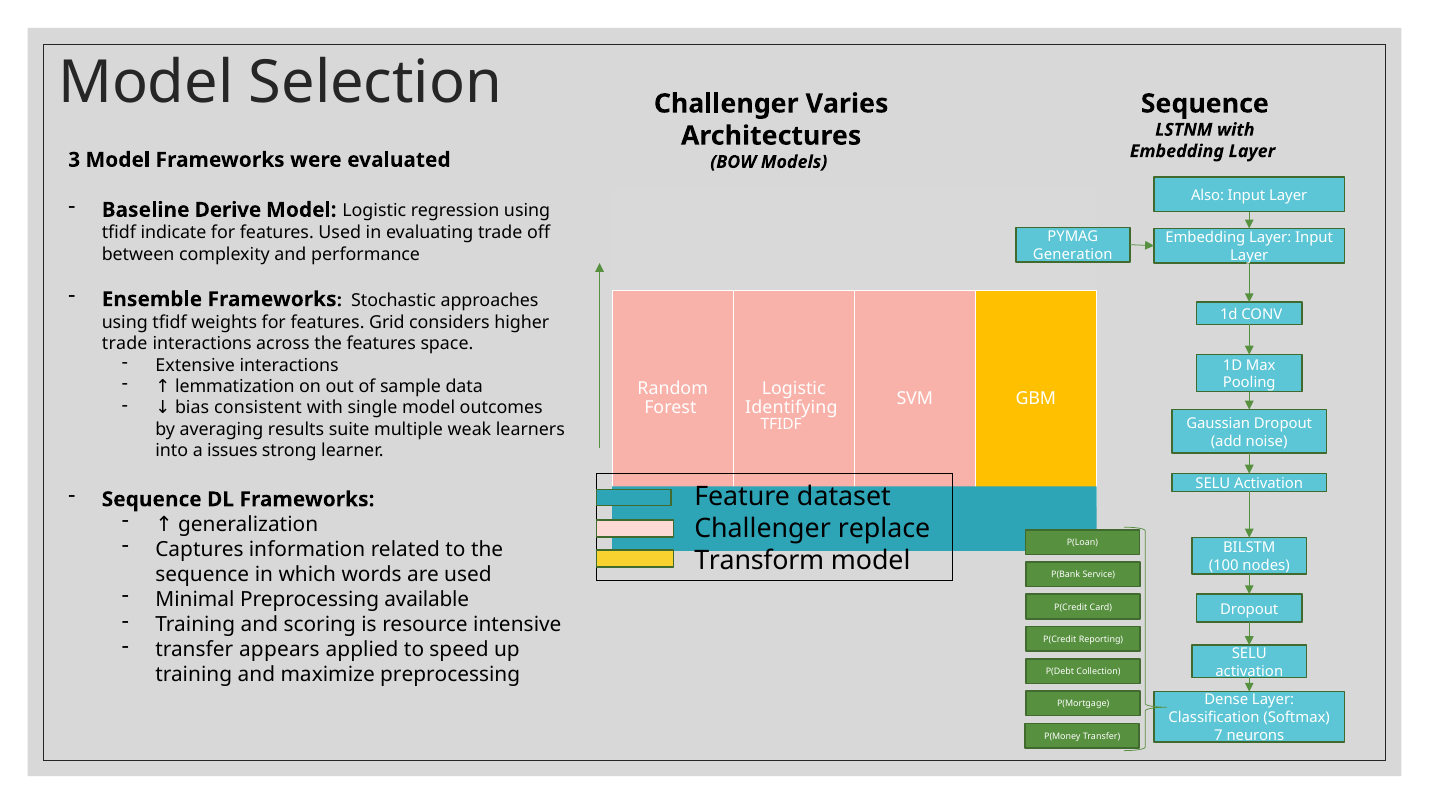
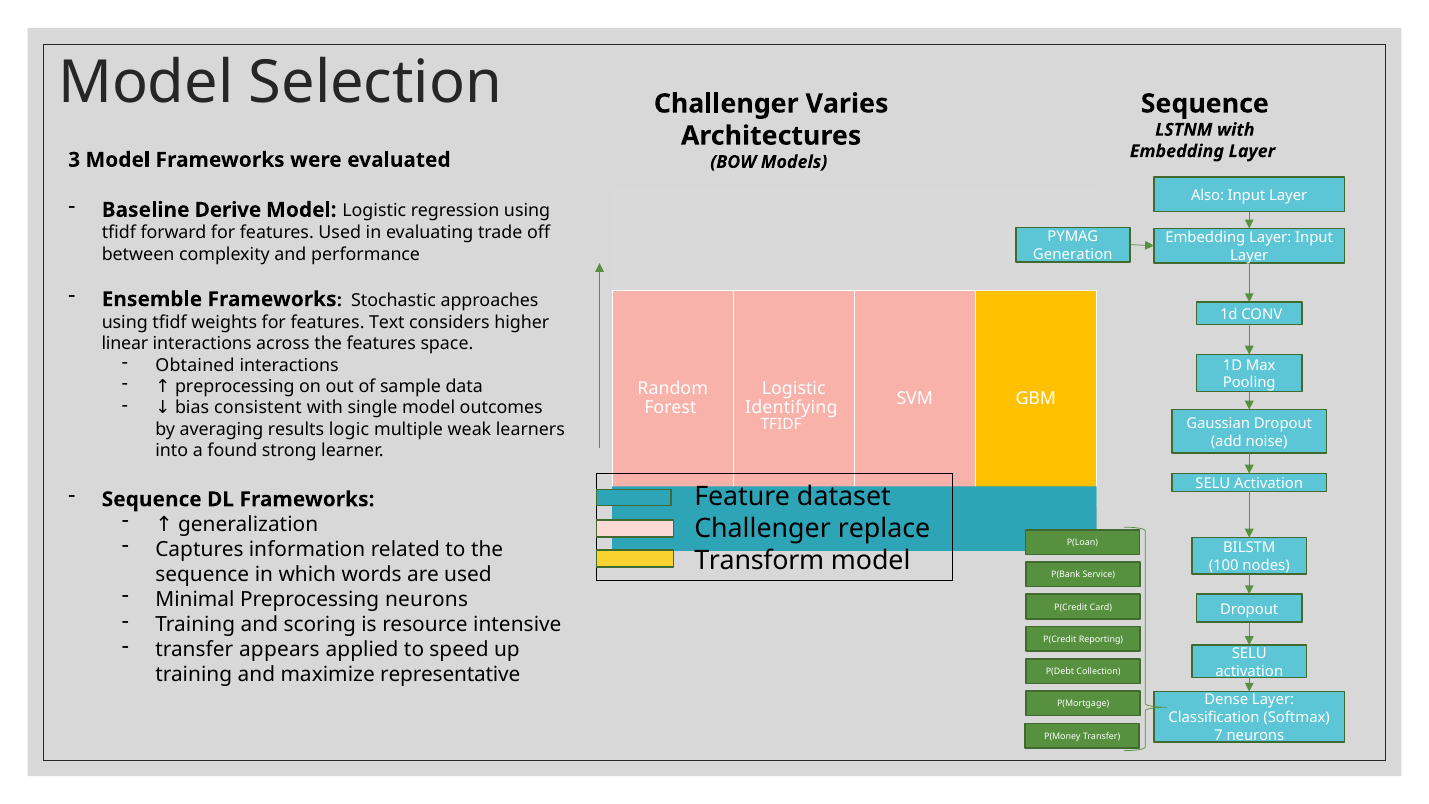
indicate: indicate -> forward (174, 233)
Grid: Grid -> Text (387, 322)
trade: trade -> linear (125, 344)
Extensive: Extensive -> Obtained (195, 365)
lemmatization: lemmatization -> preprocessing (235, 387)
suite: suite -> logic (349, 429)
issues: issues -> found (232, 451)
Preprocessing available: available -> neurons (427, 599)
maximize preprocessing: preprocessing -> representative (450, 674)
